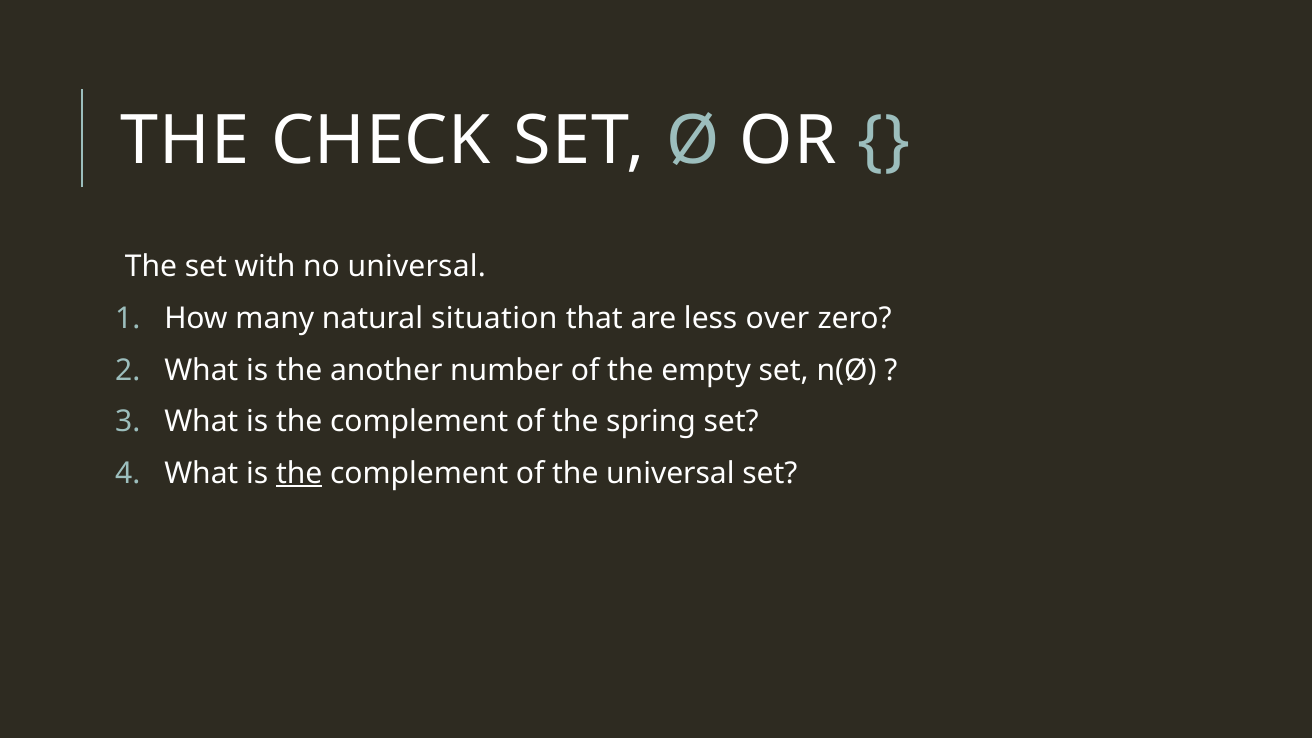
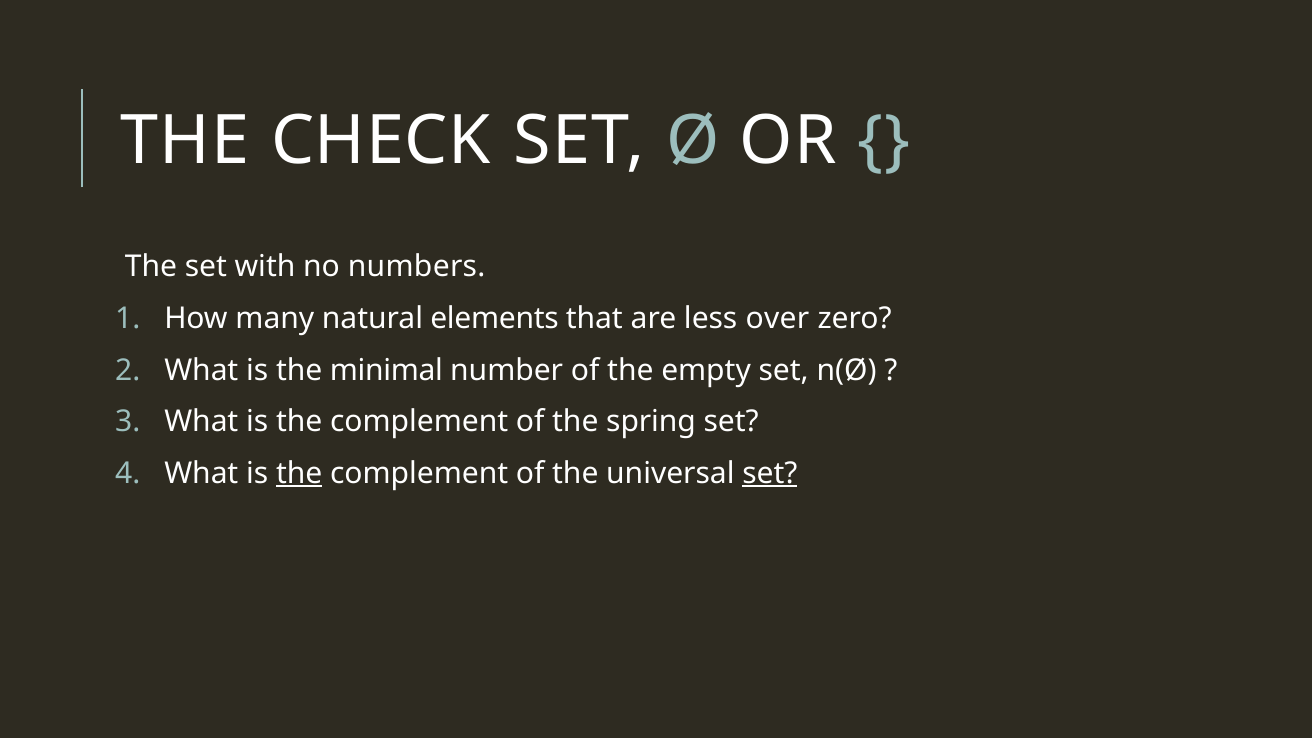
no universal: universal -> numbers (417, 267)
situation: situation -> elements (495, 319)
another: another -> minimal (386, 370)
set underline: none -> present (770, 473)
